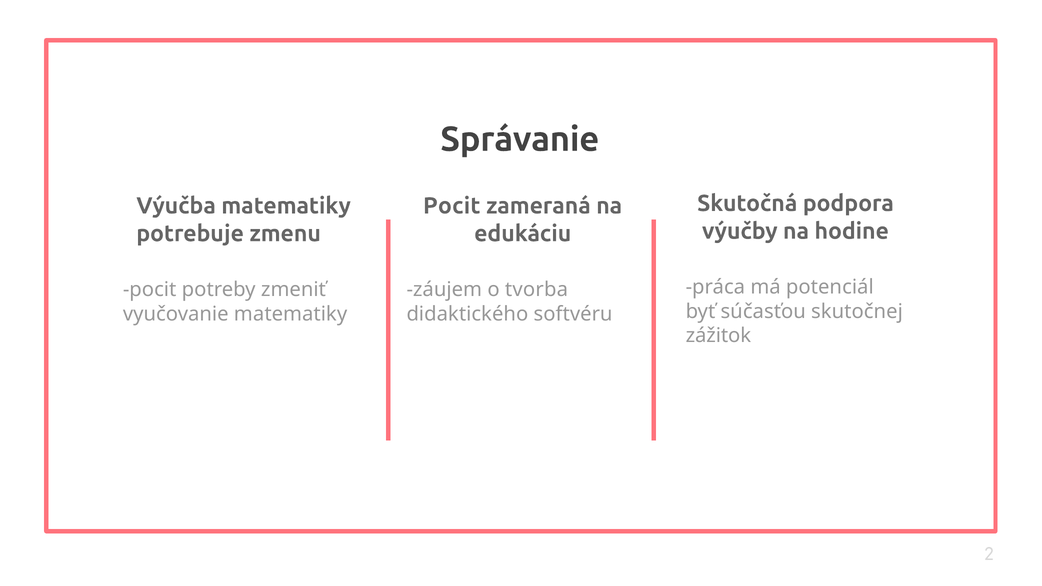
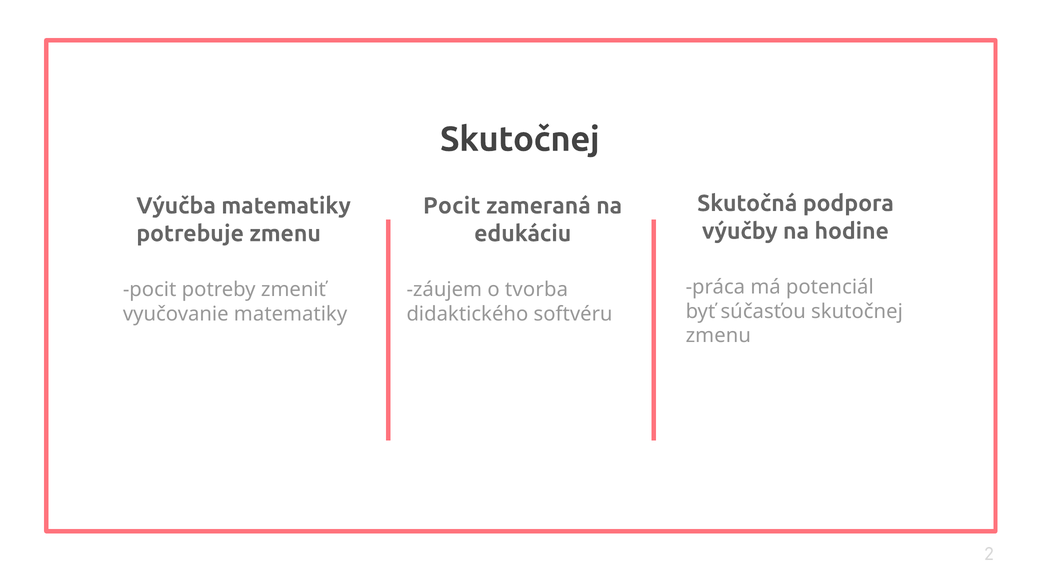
Správanie: Správanie -> Skutočnej (520, 139)
zážitok: zážitok -> zmenu (718, 336)
